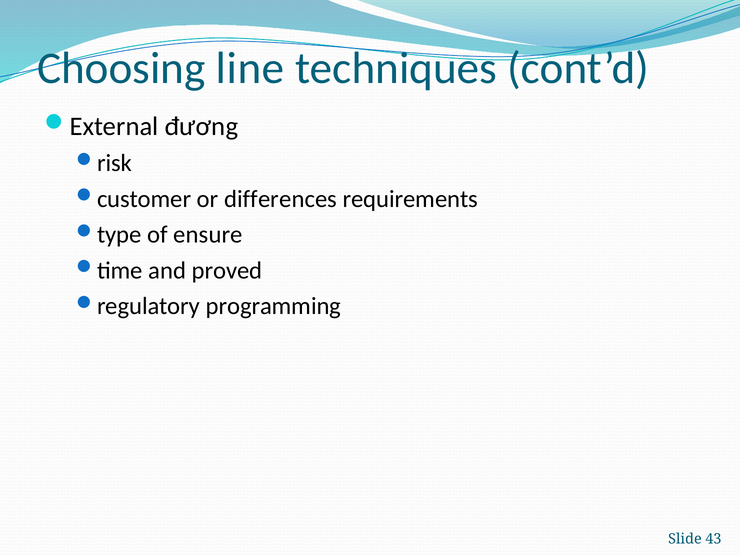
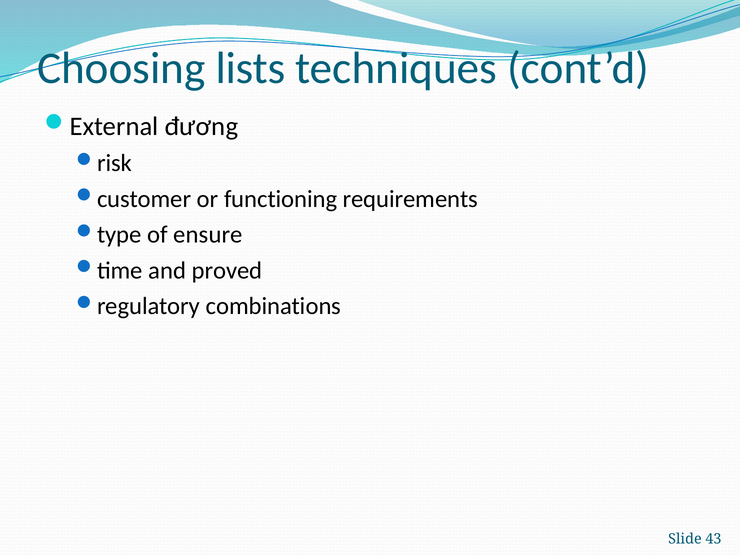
line: line -> lists (251, 69)
differences: differences -> functioning (281, 199)
programming: programming -> combinations (273, 306)
